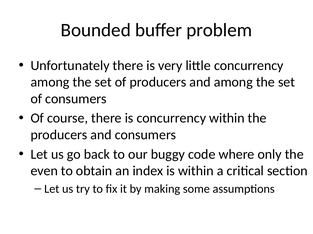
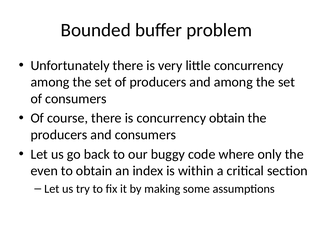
concurrency within: within -> obtain (227, 119)
